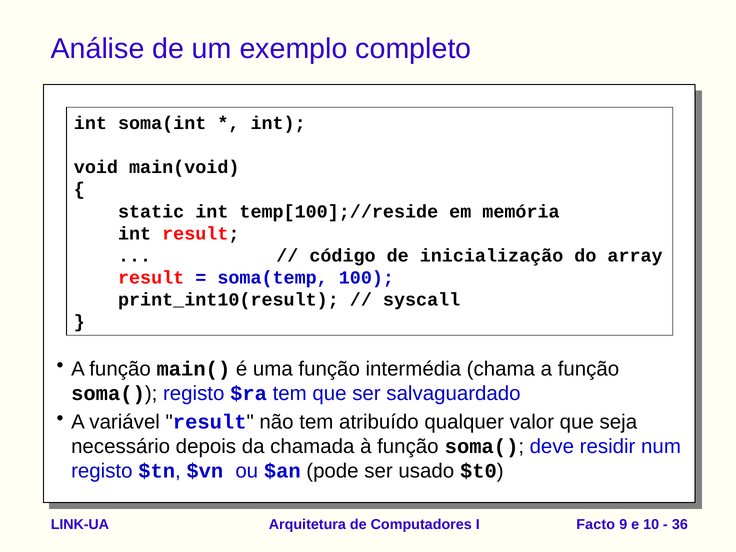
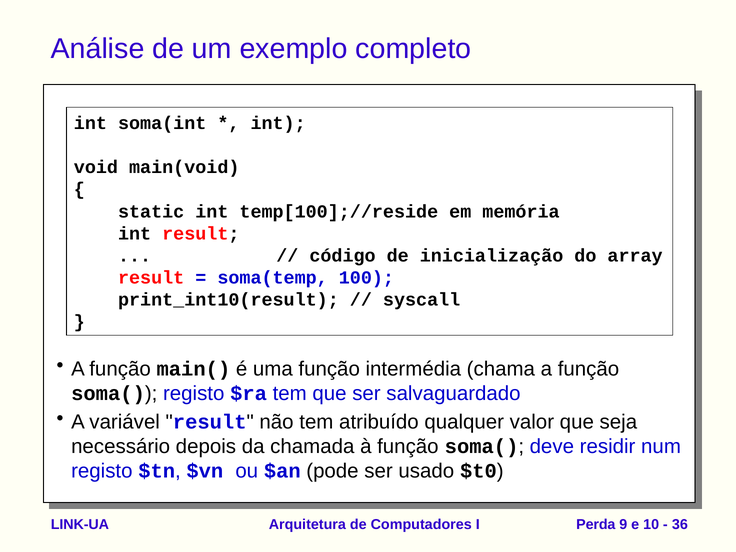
Facto: Facto -> Perda (596, 524)
